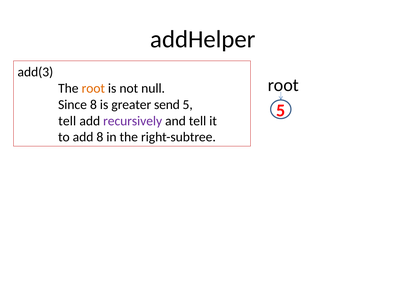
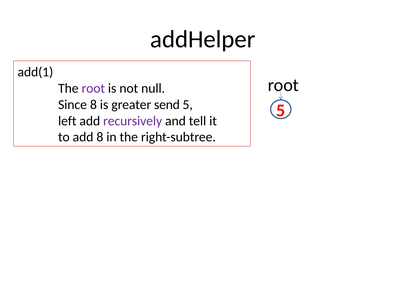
add(3: add(3 -> add(1 (35, 72)
root colour: orange -> purple (93, 88)
tell: tell -> left (67, 121)
